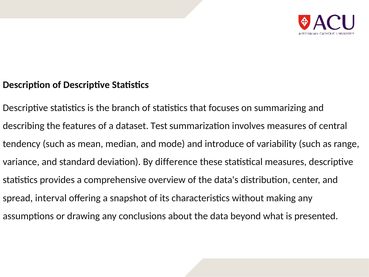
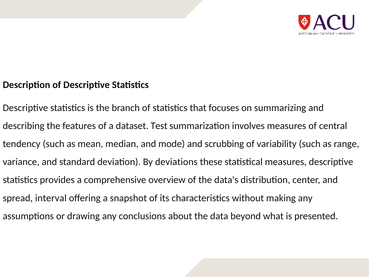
introduce: introduce -> scrubbing (224, 144)
difference: difference -> deviations (176, 162)
